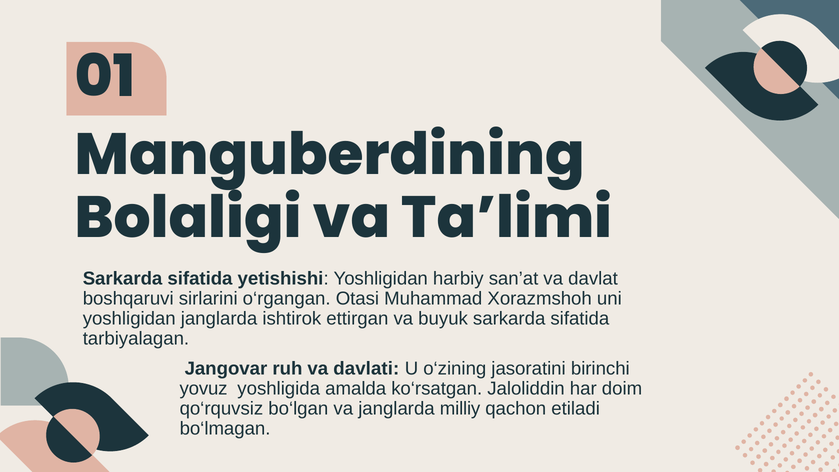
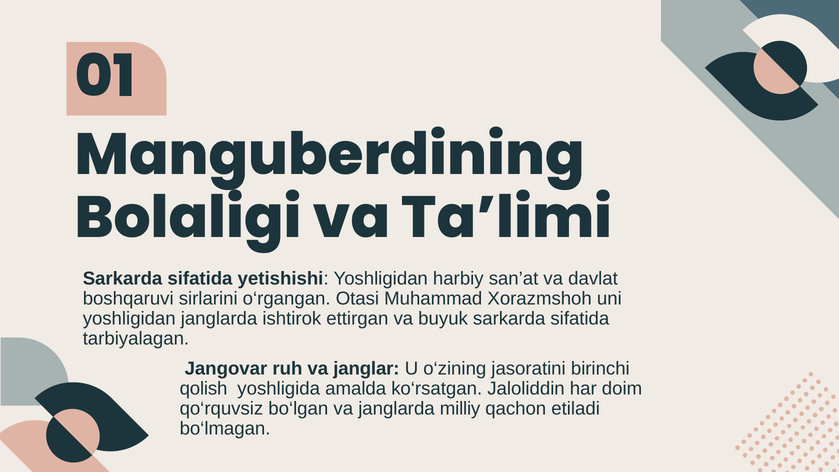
davlati: davlati -> janglar (366, 368)
yovuz: yovuz -> qolish (204, 389)
